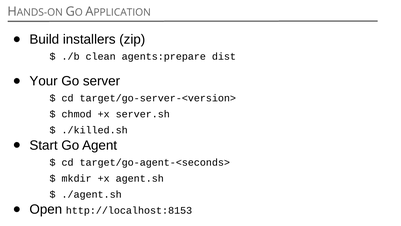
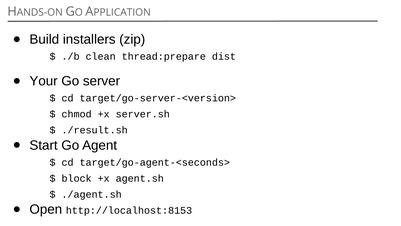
agents:prepare: agents:prepare -> thread:prepare (164, 57)
./killed.sh: ./killed.sh -> ./result.sh (95, 130)
mkdir: mkdir -> block (77, 178)
